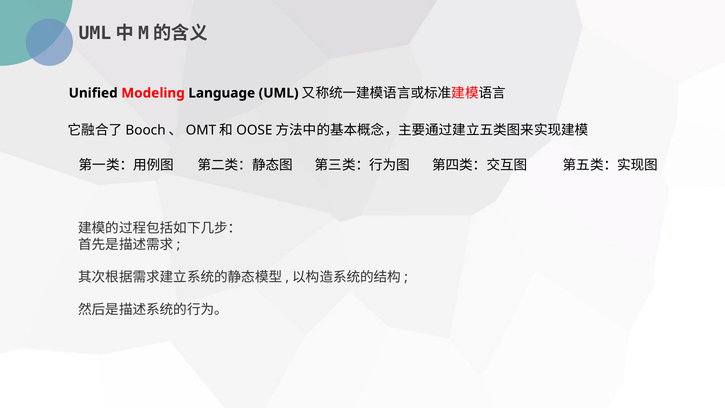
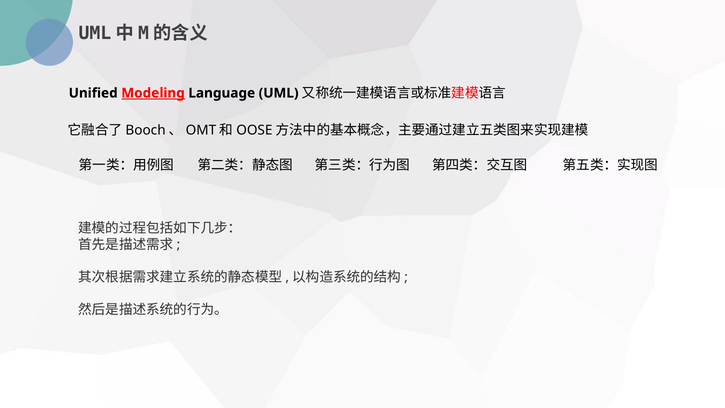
Modeling underline: none -> present (153, 93)
